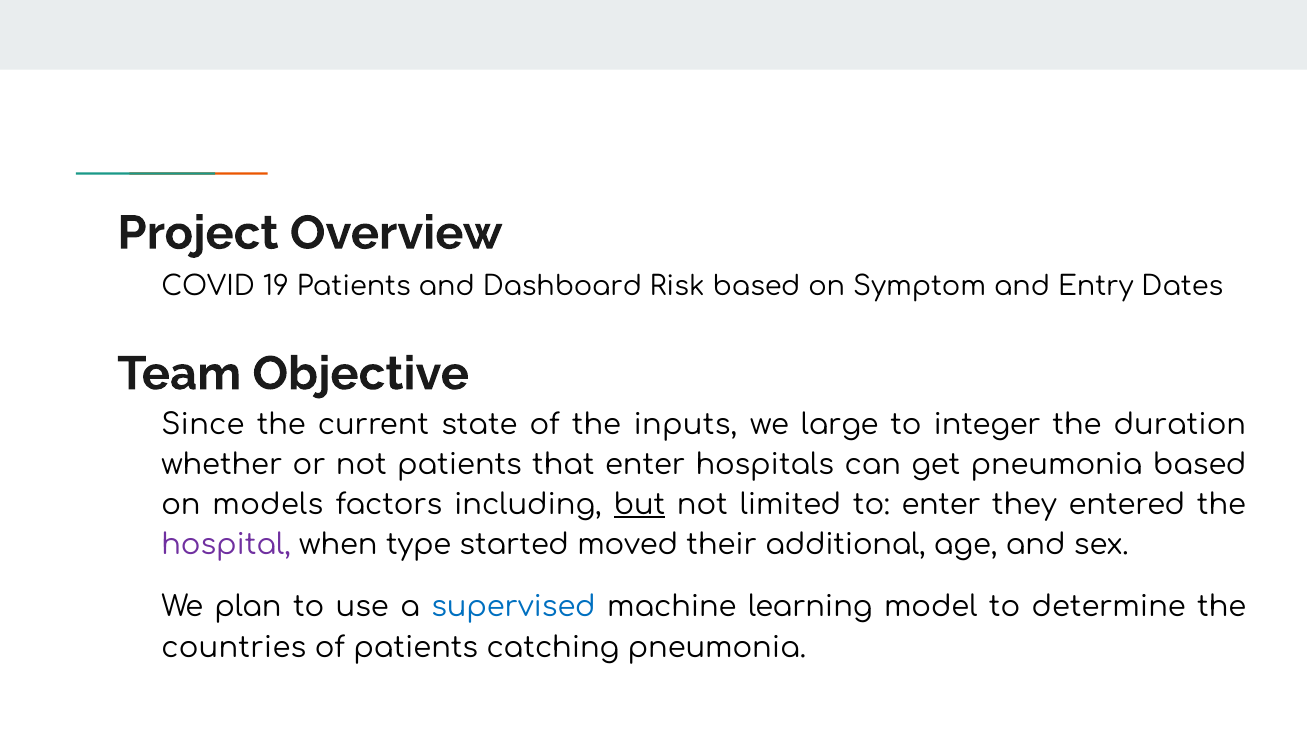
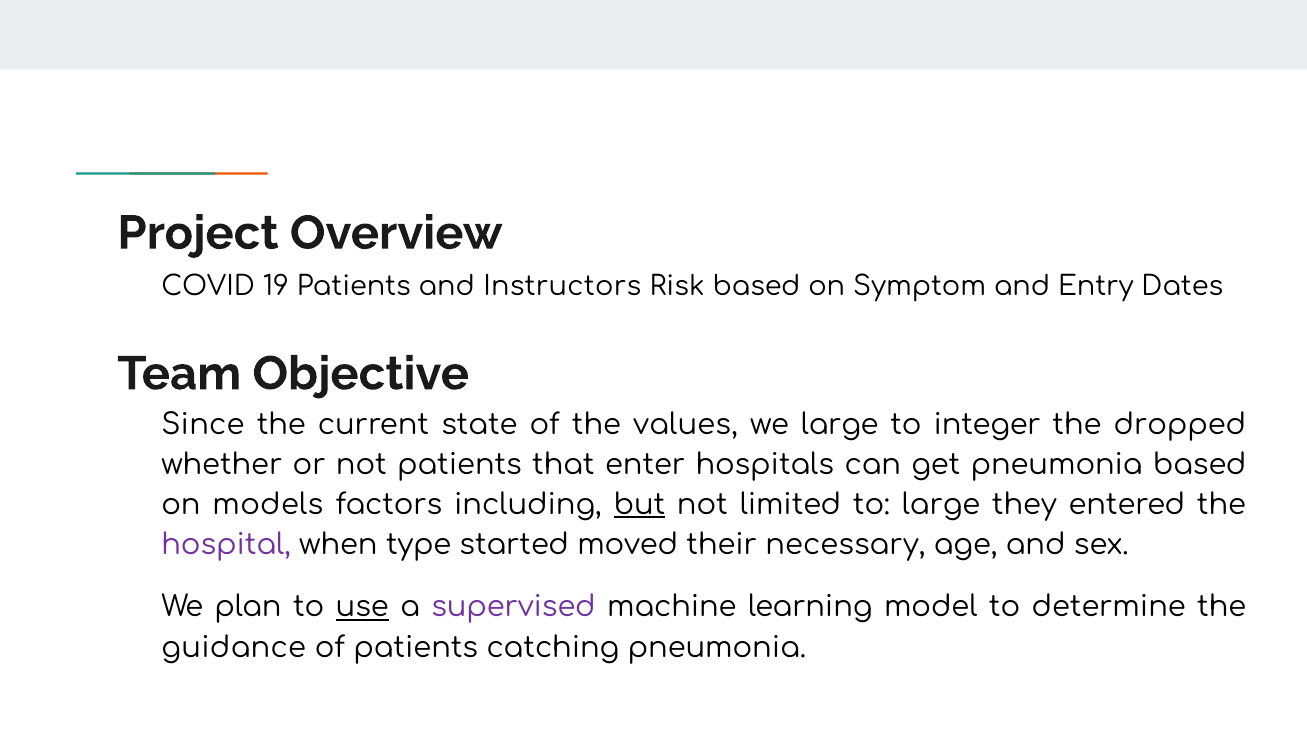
Dashboard: Dashboard -> Instructors (562, 287)
inputs: inputs -> values (685, 425)
duration: duration -> dropped (1180, 425)
to enter: enter -> large (941, 505)
additional: additional -> necessary (845, 545)
use underline: none -> present (362, 608)
supervised colour: blue -> purple (514, 608)
countries: countries -> guidance (234, 648)
